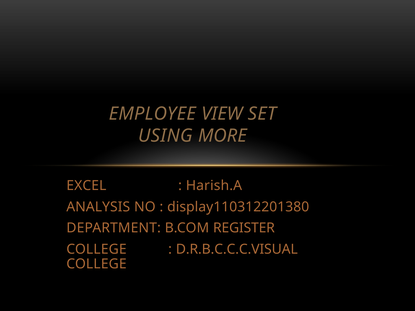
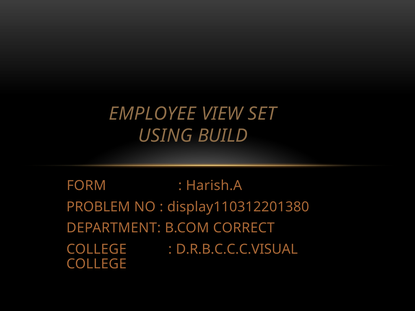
MORE: MORE -> BUILD (223, 136)
EXCEL: EXCEL -> FORM (86, 186)
ANALYSIS: ANALYSIS -> PROBLEM (98, 207)
REGISTER: REGISTER -> CORRECT (244, 228)
